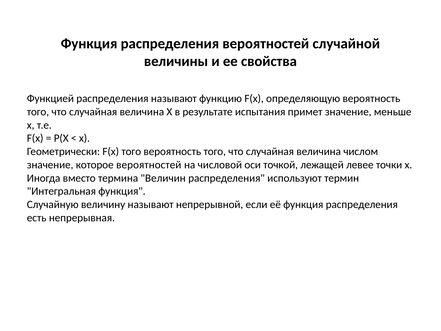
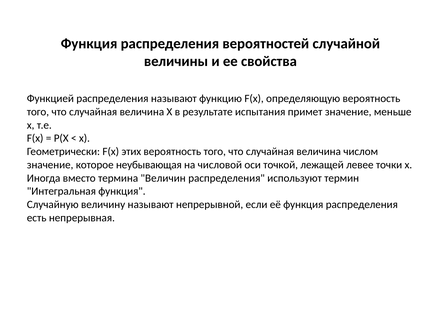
F(x того: того -> этих (131, 151)
которое вероятностей: вероятностей -> неубывающая (149, 165)
